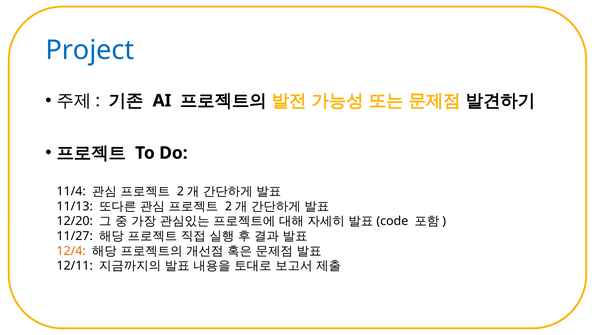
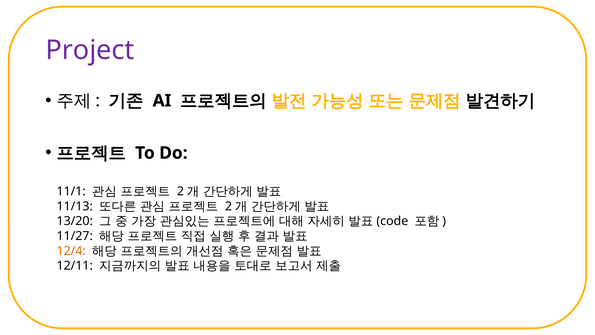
Project colour: blue -> purple (90, 50)
11/4: 11/4 -> 11/1 (71, 191)
12/20: 12/20 -> 13/20 (75, 221)
